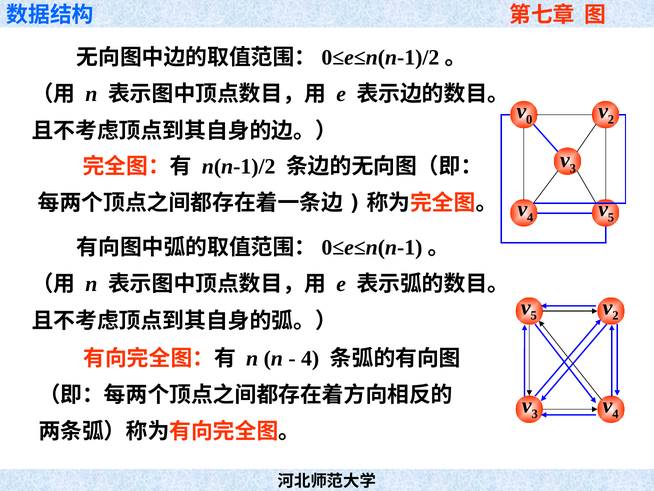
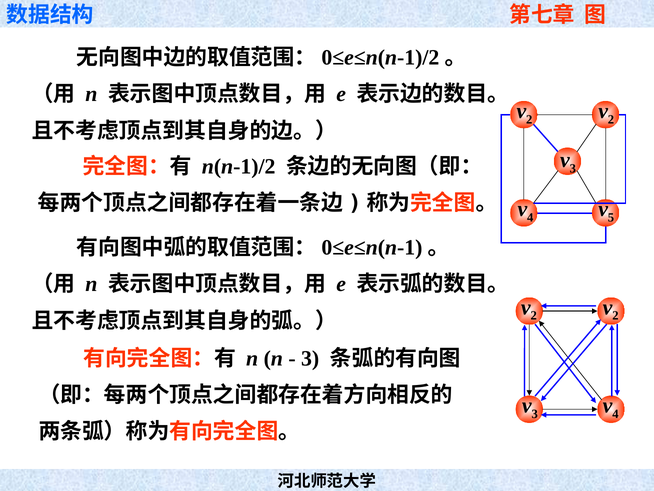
0: 0 -> 2 (529, 119)
5: 5 -> 2 (534, 315)
4: 4 -> 3 (310, 358)
